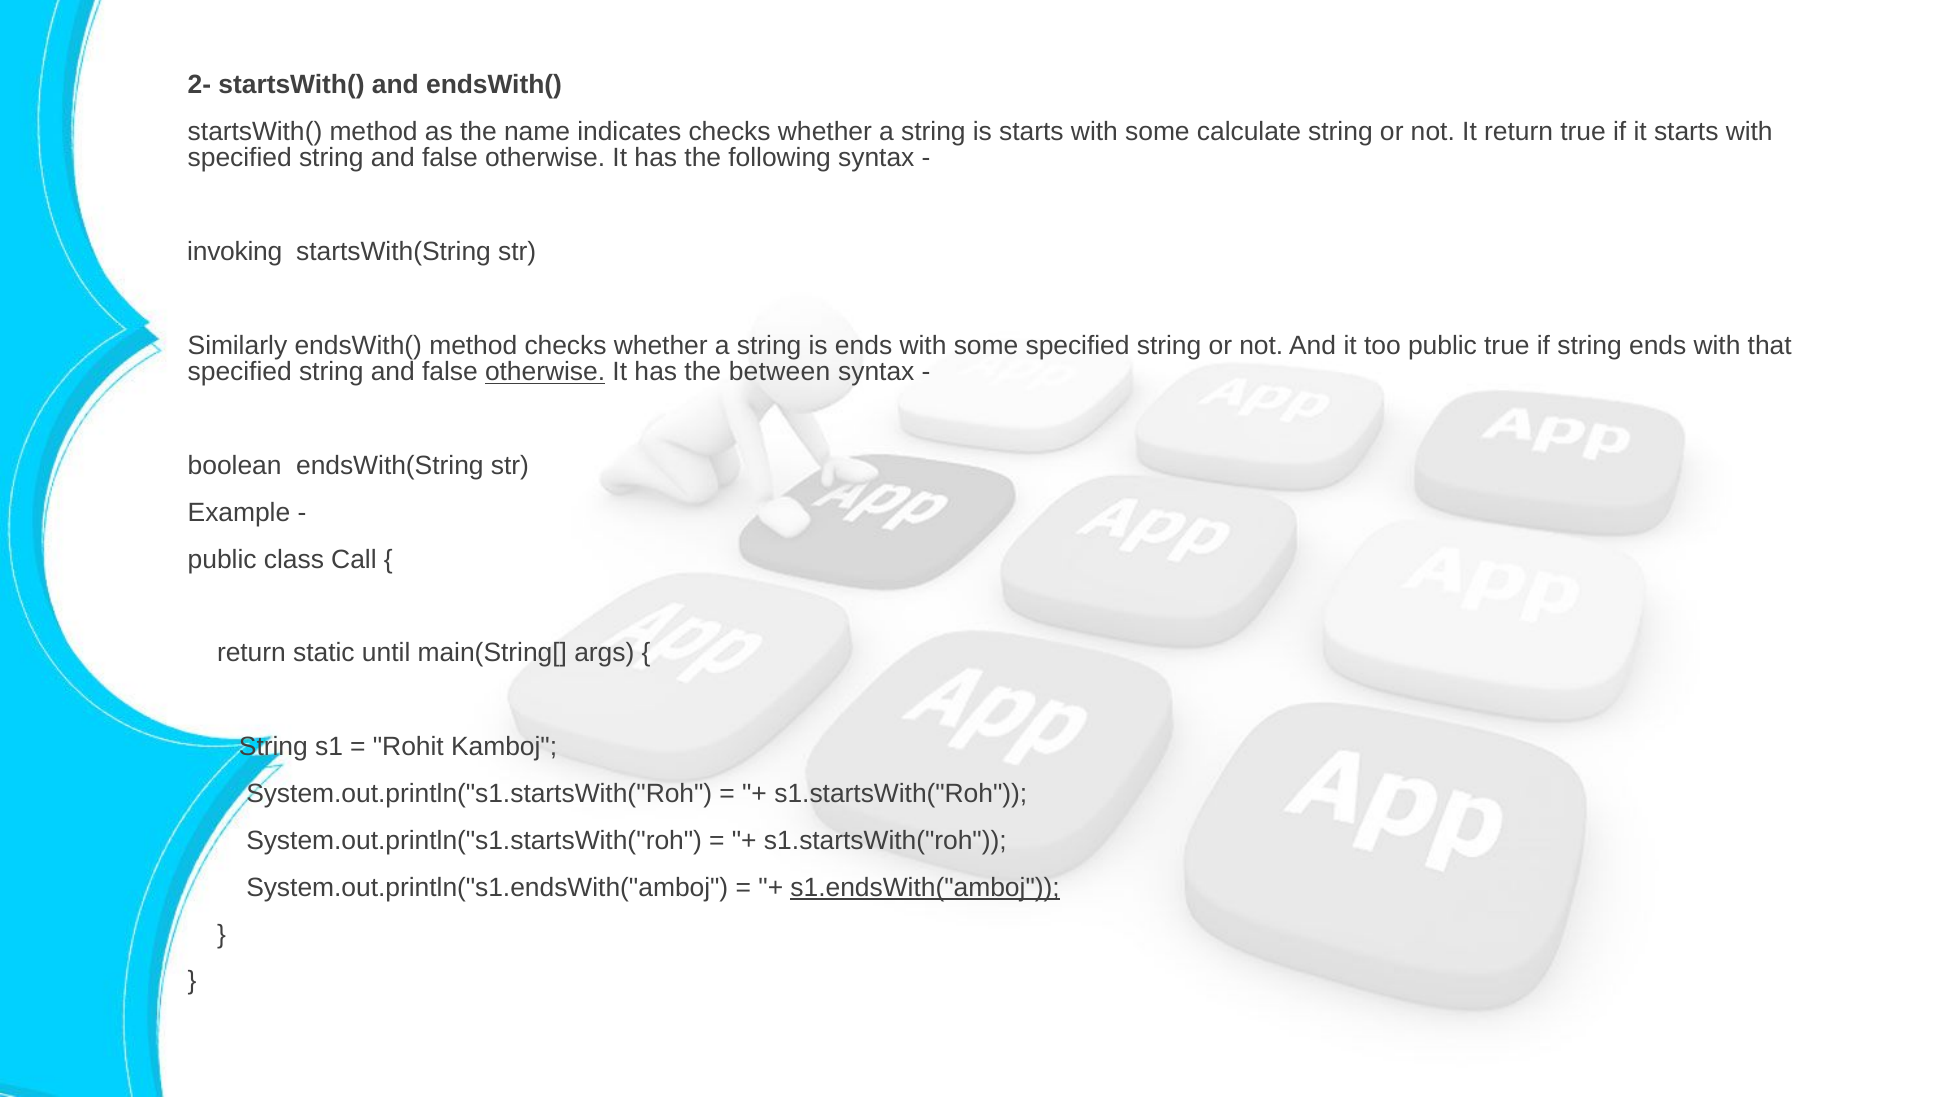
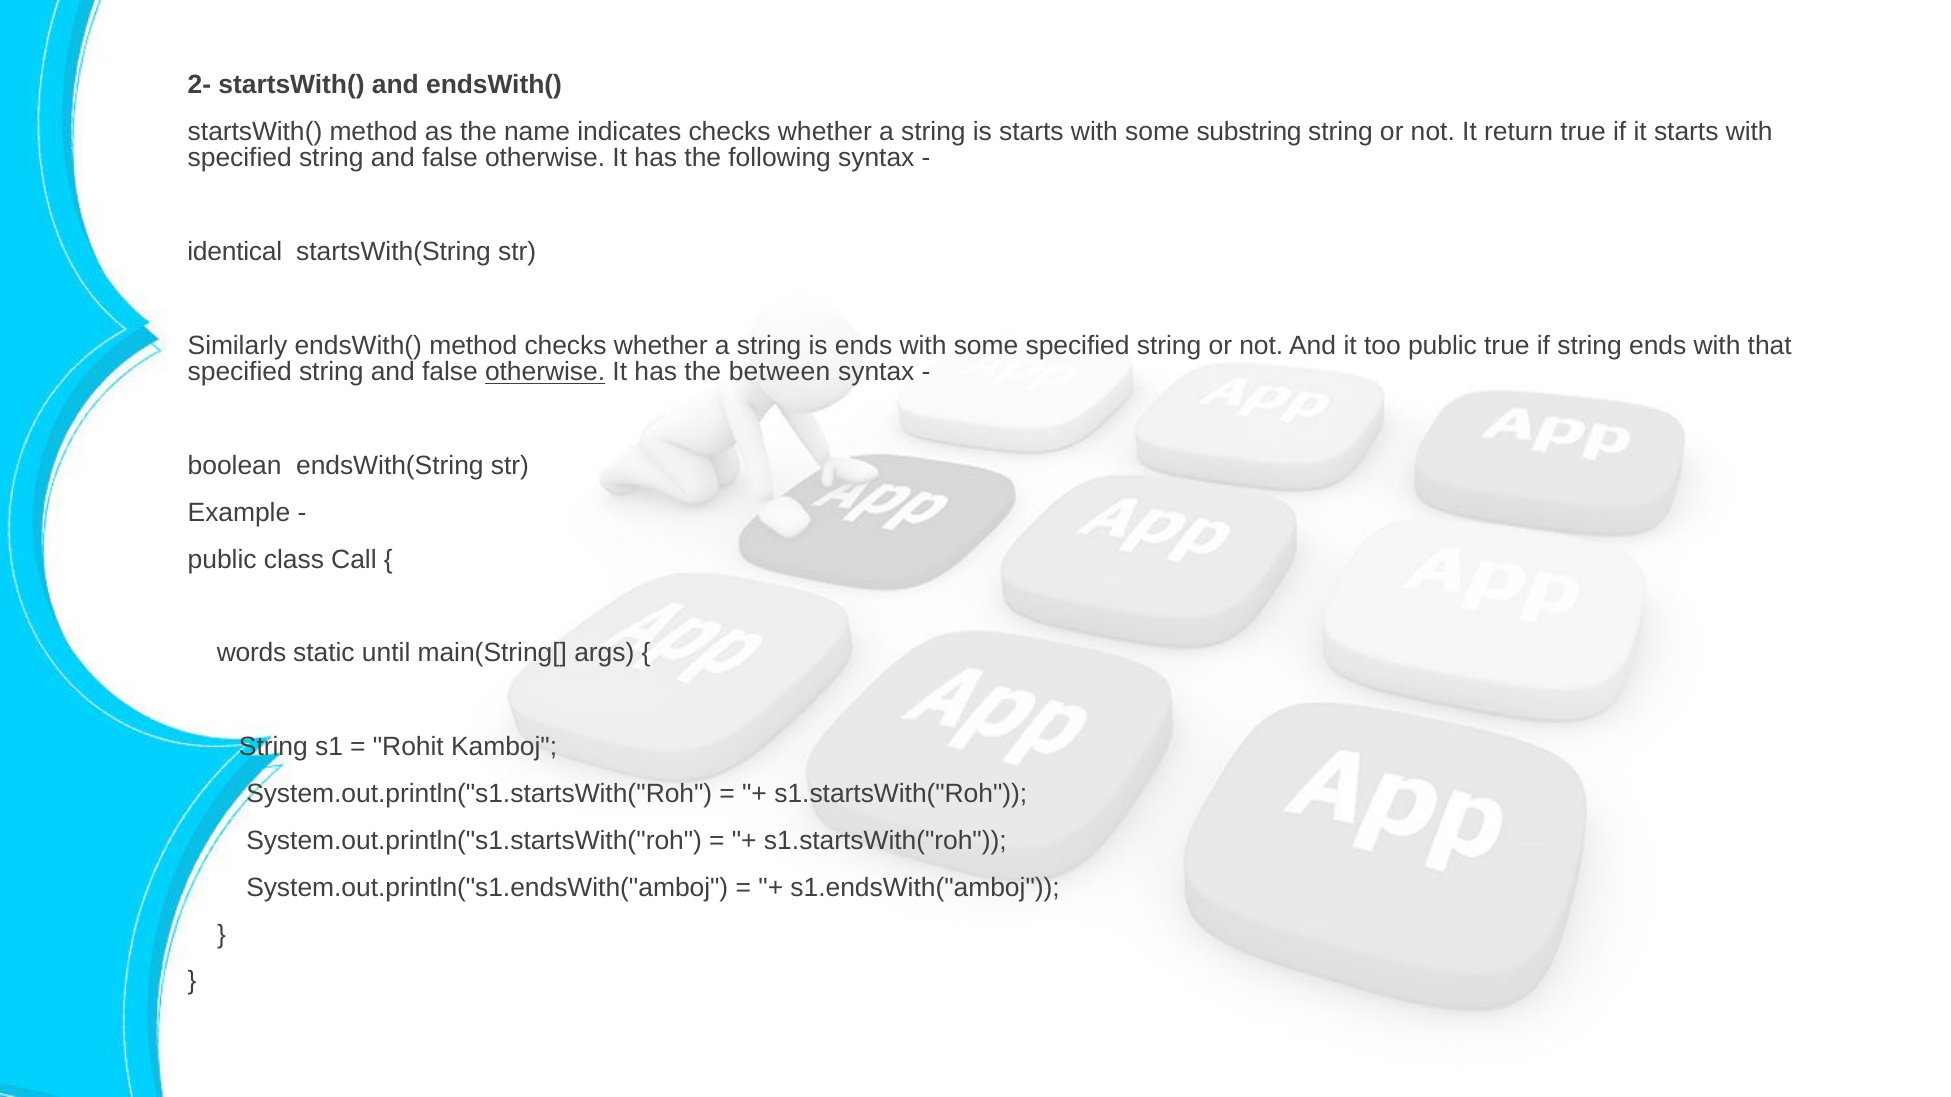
calculate: calculate -> substring (1249, 132)
invoking: invoking -> identical (235, 252)
return: return -> words (252, 653)
s1.endsWith("amboj underline: present -> none (925, 888)
